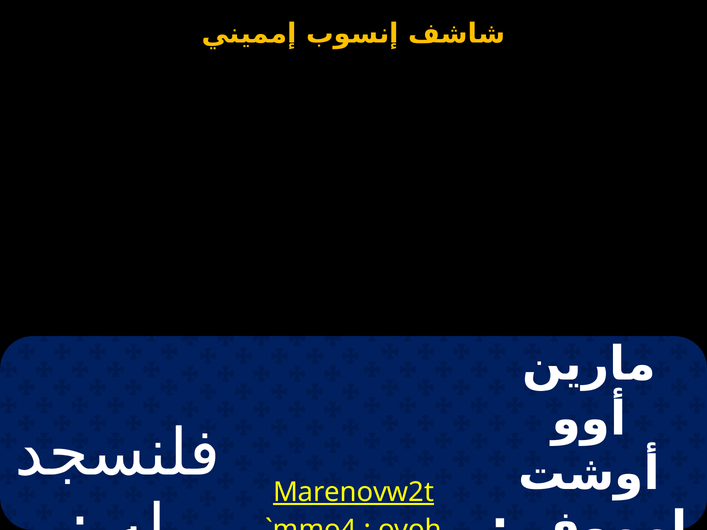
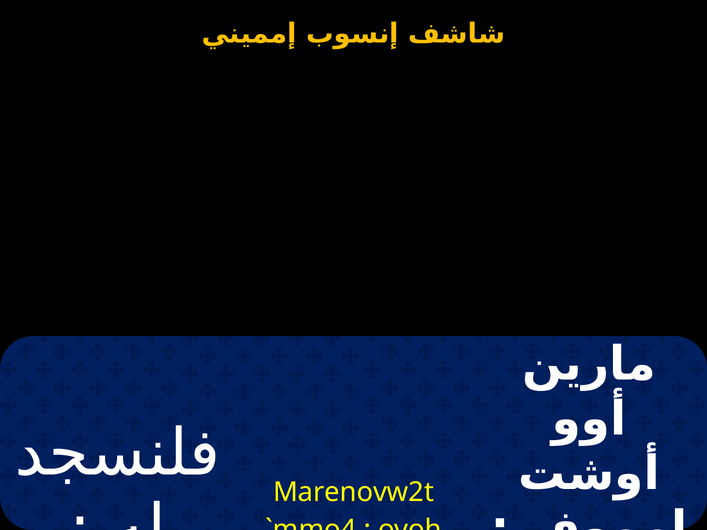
Marenovw2t underline: present -> none (354, 492)
